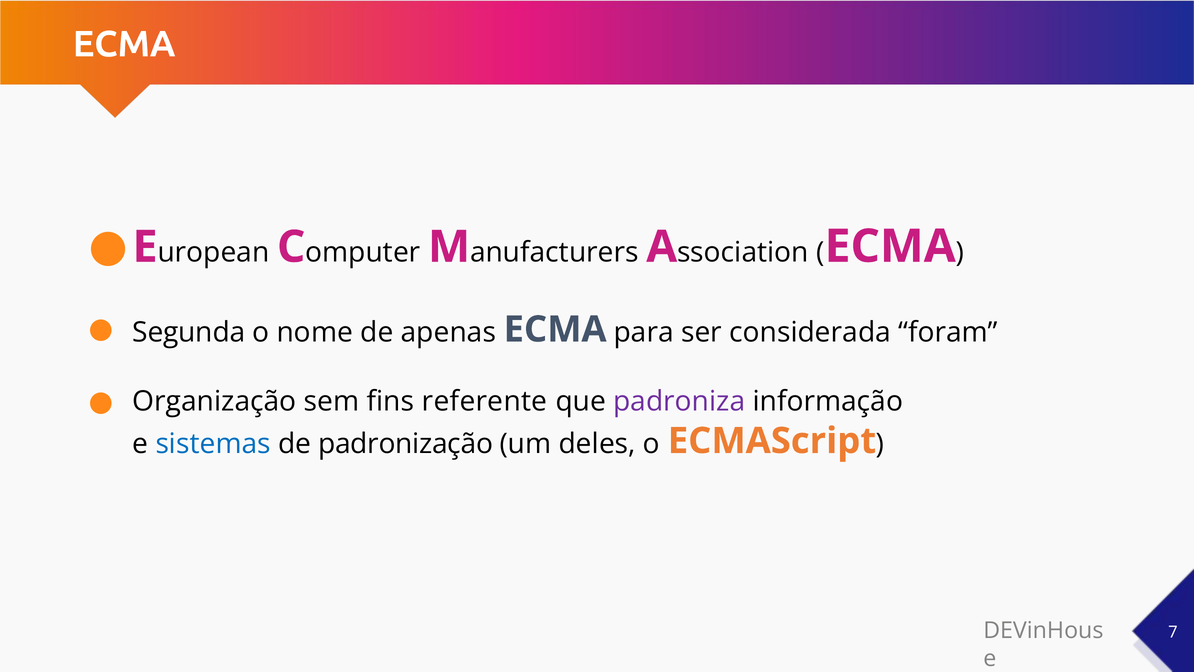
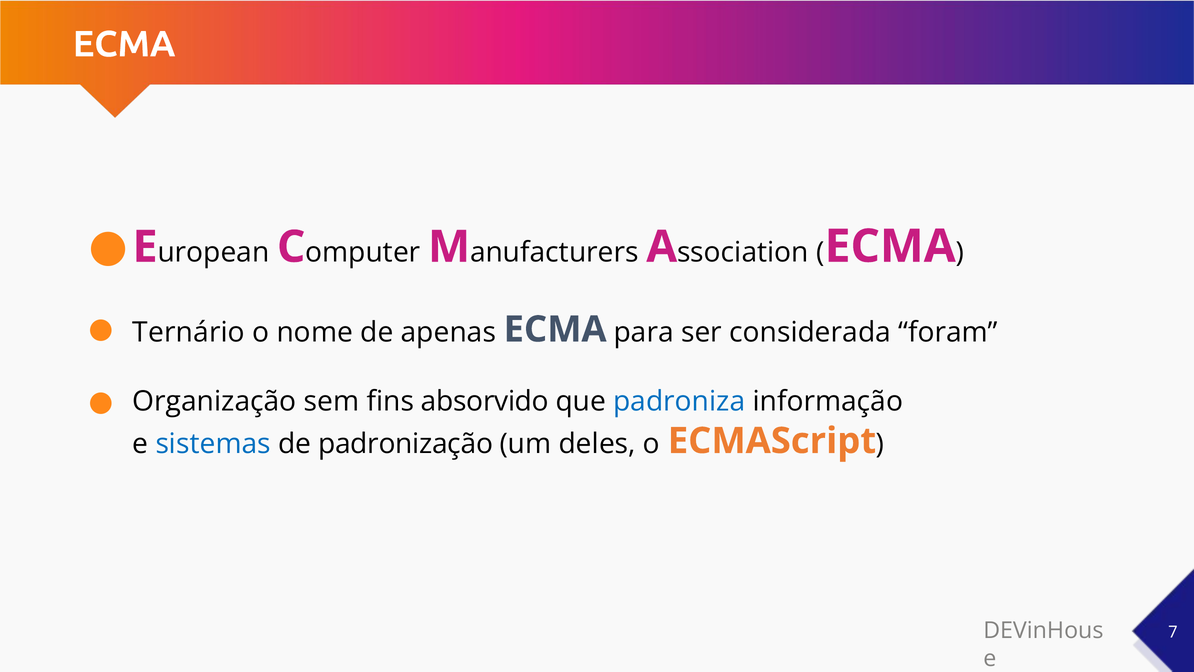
Segunda: Segunda -> Ternário (189, 332)
referente: referente -> absorvido (485, 401)
padroniza colour: purple -> blue (679, 401)
